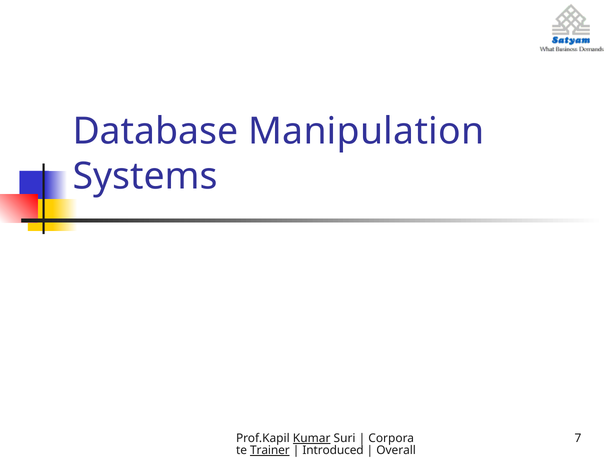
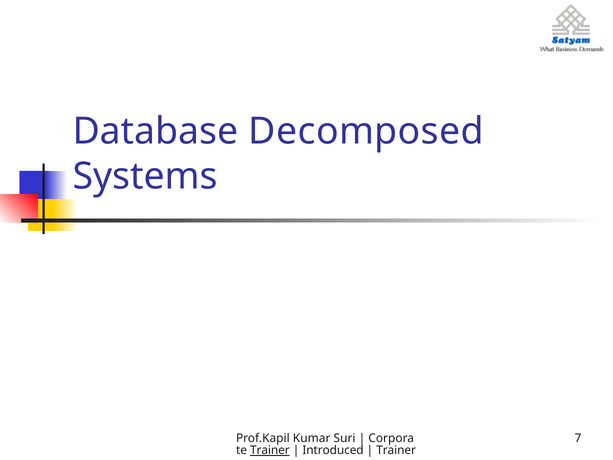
Manipulation: Manipulation -> Decomposed (366, 131)
Kumar underline: present -> none (312, 438)
Overall: Overall -> Trainer (396, 450)
